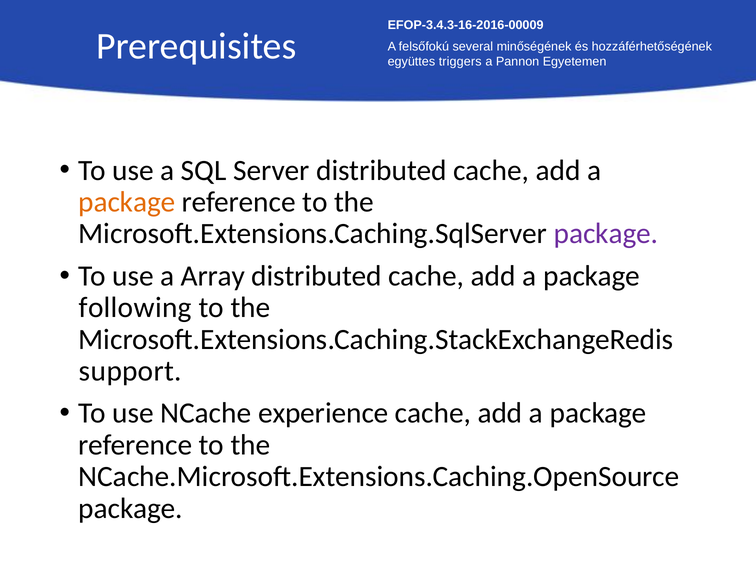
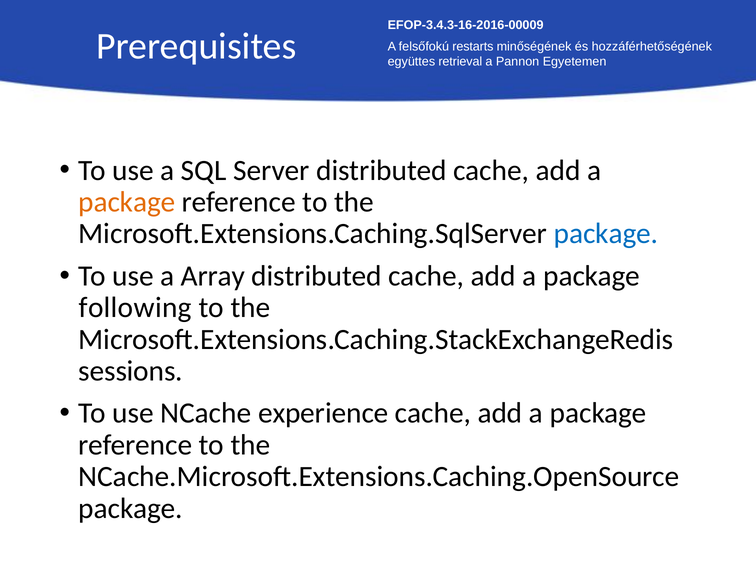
several: several -> restarts (473, 47)
triggers: triggers -> retrieval (460, 62)
package colour: purple -> blue (606, 234)
support: support -> sessions (131, 371)
